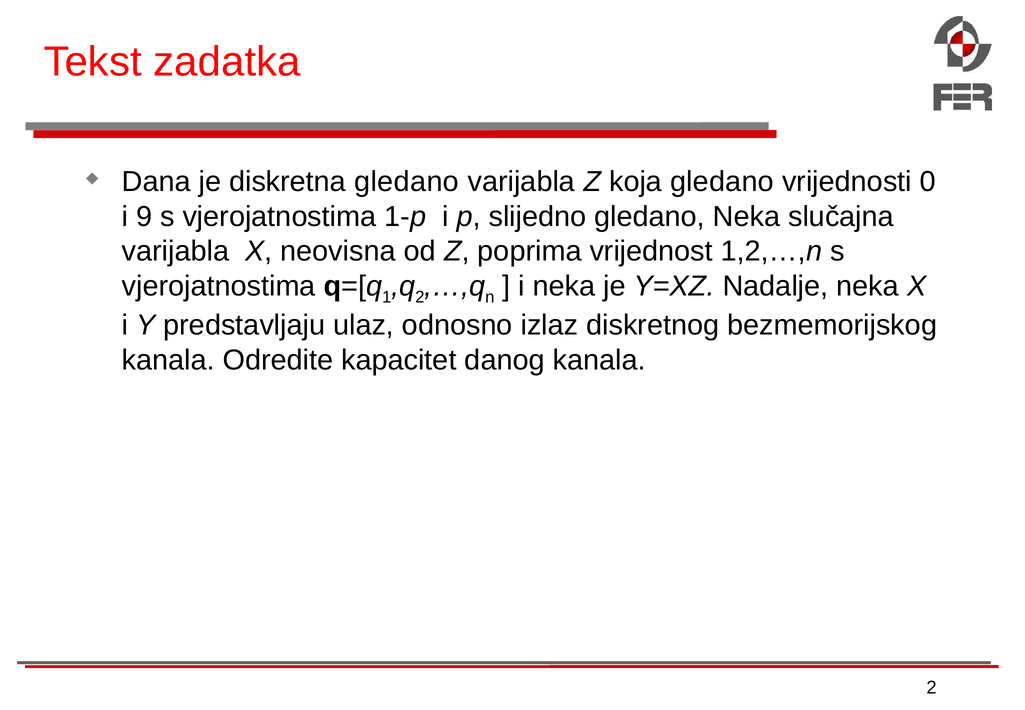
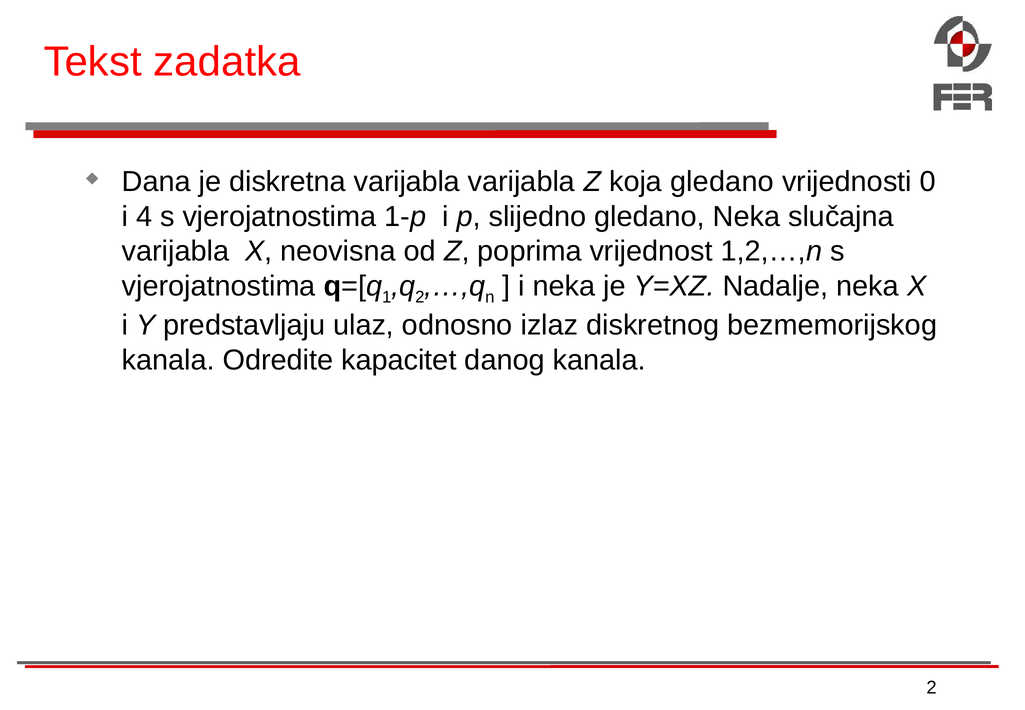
diskretna gledano: gledano -> varijabla (407, 182)
9: 9 -> 4 (144, 216)
